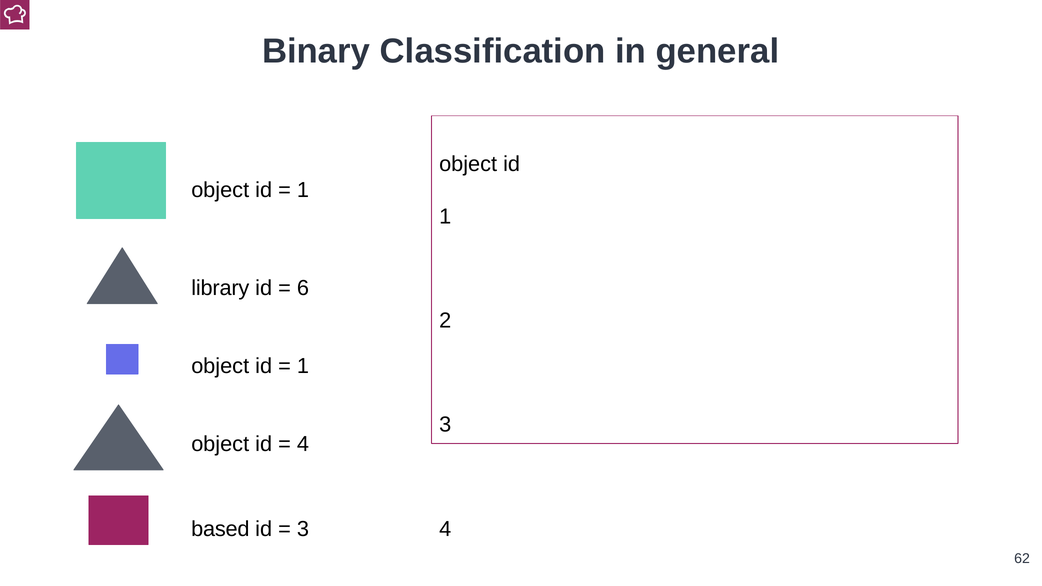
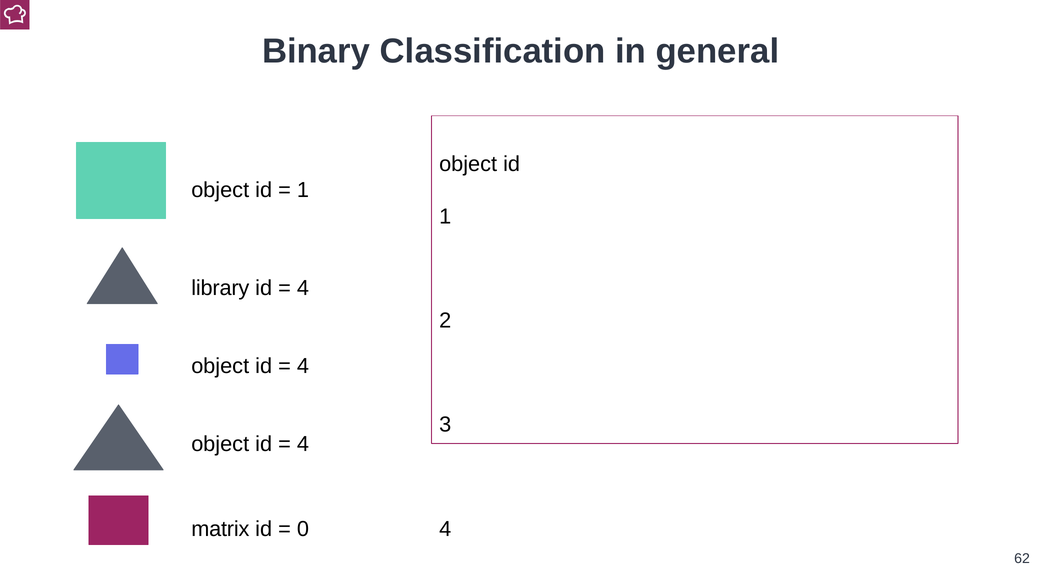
6: 6 -> 4 (303, 288)
1: 1 -> 4 (303, 366)
based: based -> matrix (220, 529)
3: 3 -> 0 (303, 529)
